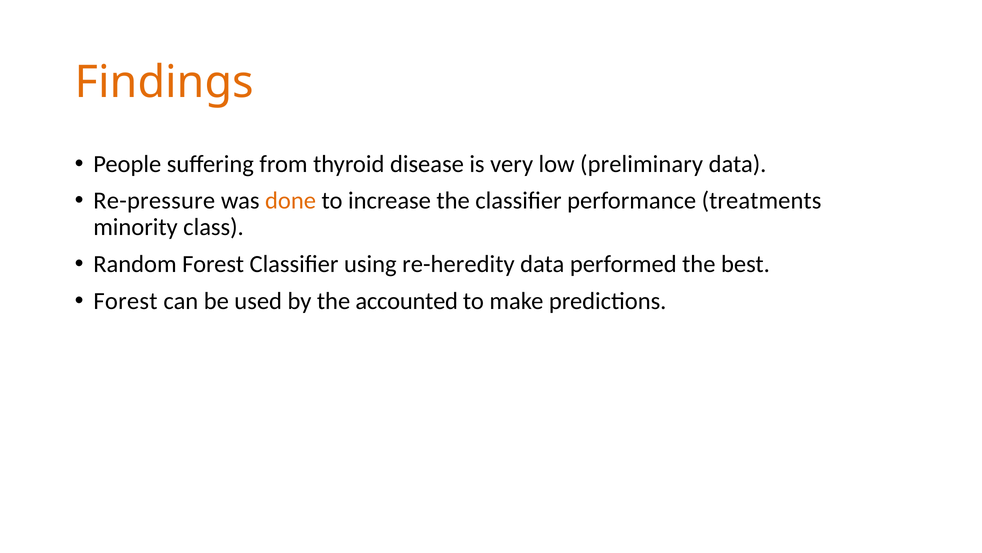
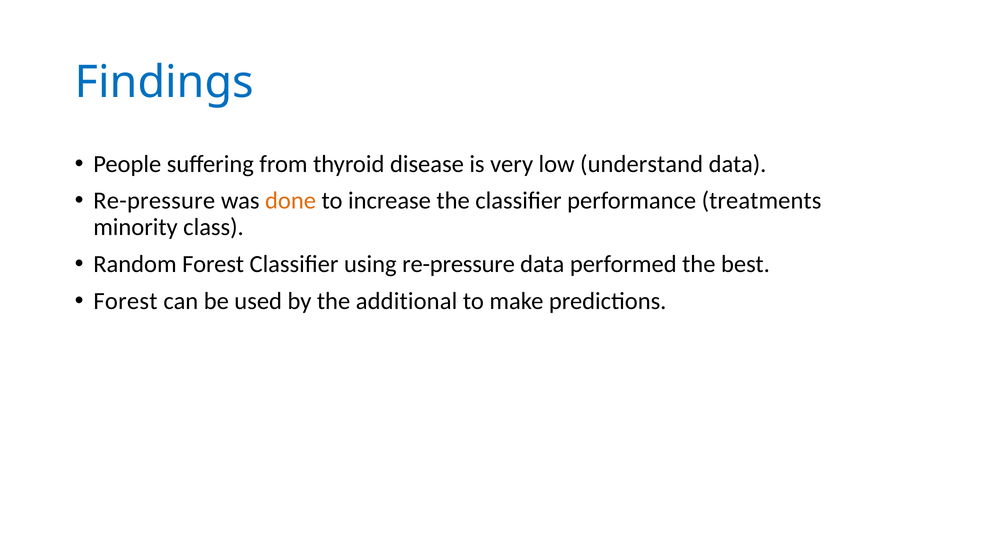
Findings colour: orange -> blue (164, 82)
preliminary: preliminary -> understand (642, 164)
using re-heredity: re-heredity -> re-pressure (459, 264)
accounted: accounted -> additional (407, 301)
